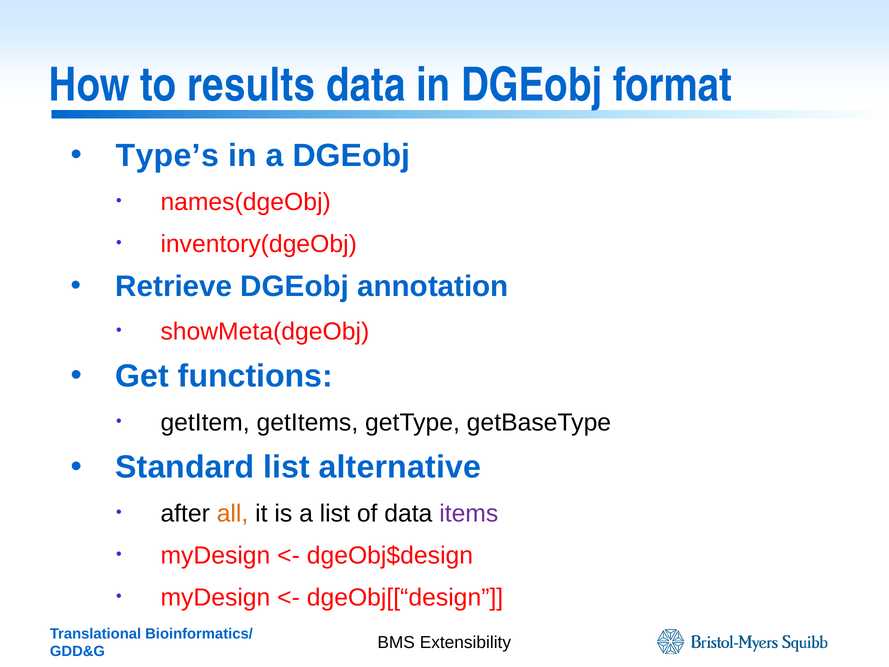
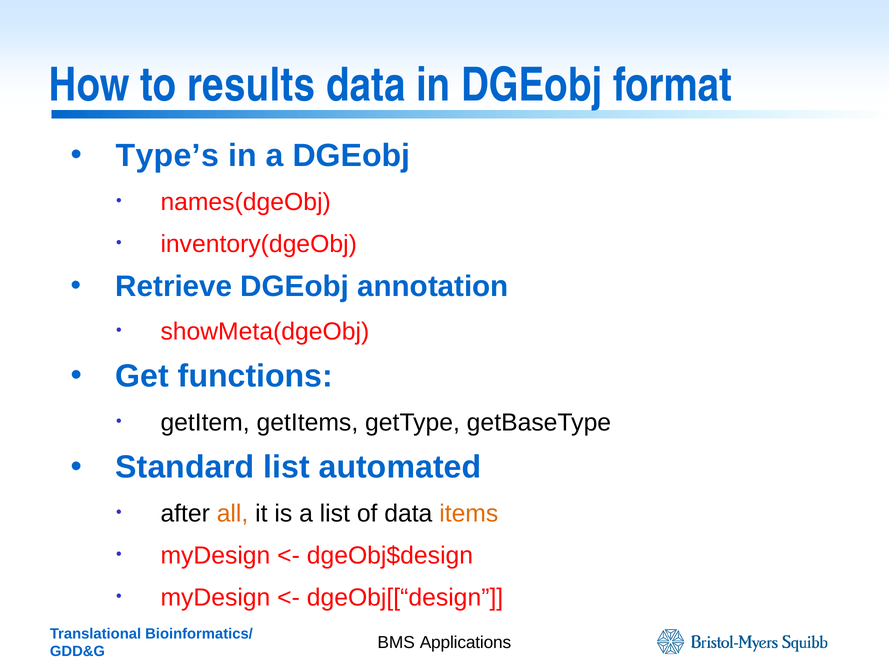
alternative: alternative -> automated (400, 467)
items colour: purple -> orange (469, 513)
Extensibility: Extensibility -> Applications (465, 642)
